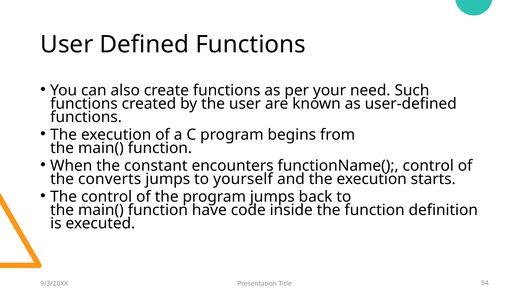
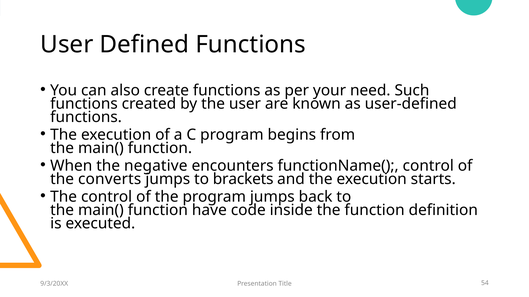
constant: constant -> negative (156, 166)
yourself: yourself -> brackets (243, 179)
